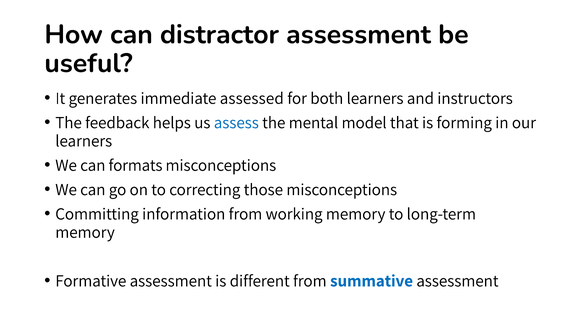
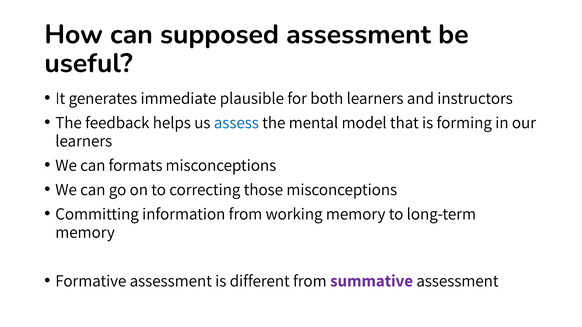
distractor: distractor -> supposed (219, 34)
assessed: assessed -> plausible (252, 98)
summative colour: blue -> purple (372, 281)
